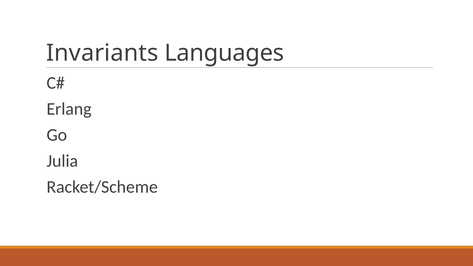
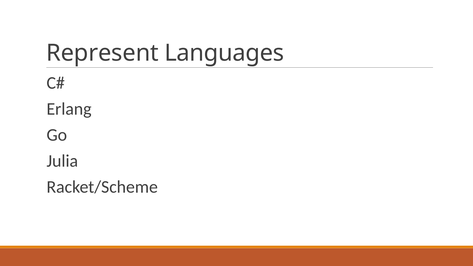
Invariants: Invariants -> Represent (102, 53)
